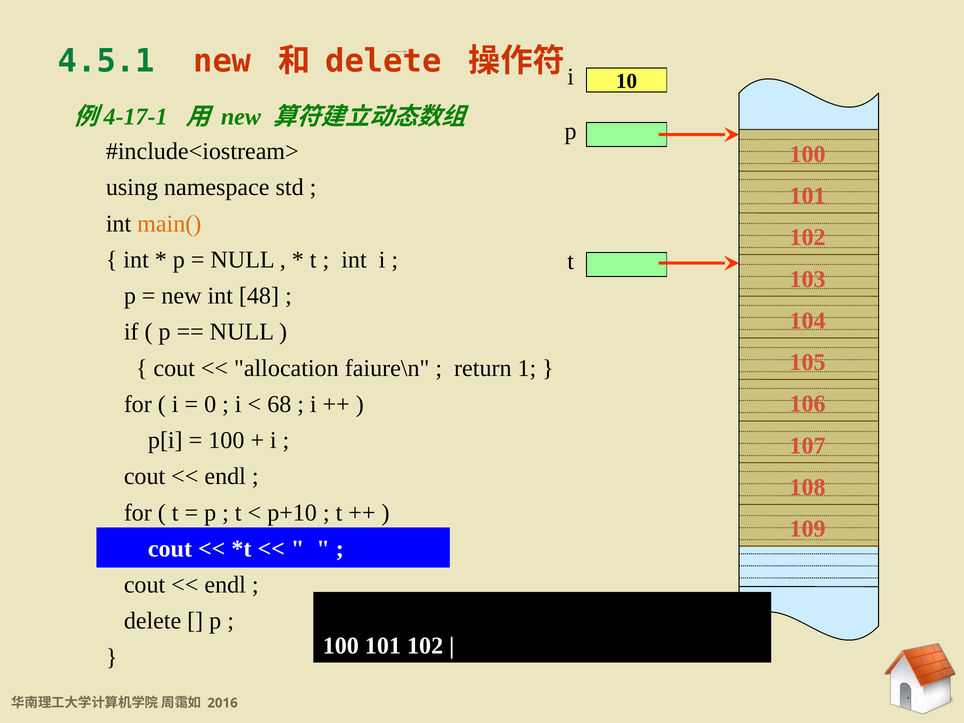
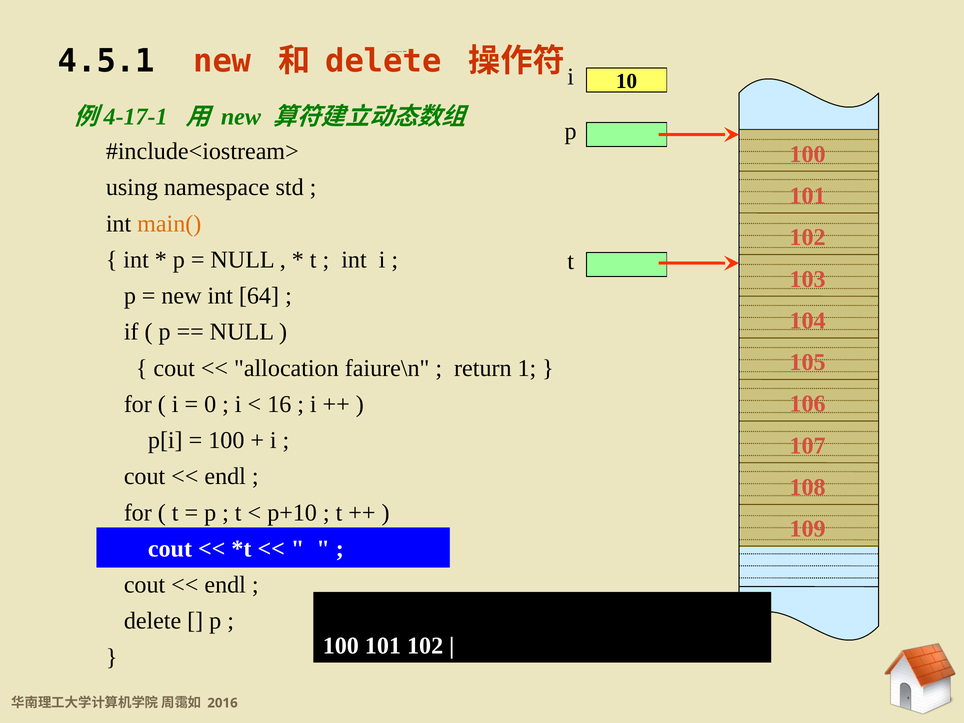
4.5.1 colour: green -> black (106, 61)
48: 48 -> 64 (259, 296)
68: 68 -> 16 (279, 404)
